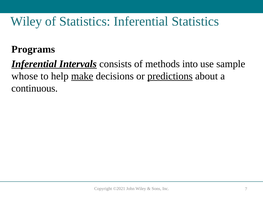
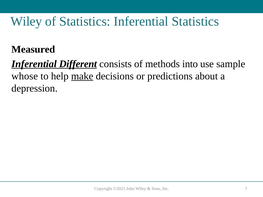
Programs: Programs -> Measured (33, 49)
Intervals: Intervals -> Different (78, 64)
predictions underline: present -> none (170, 76)
continuous: continuous -> depression (34, 88)
